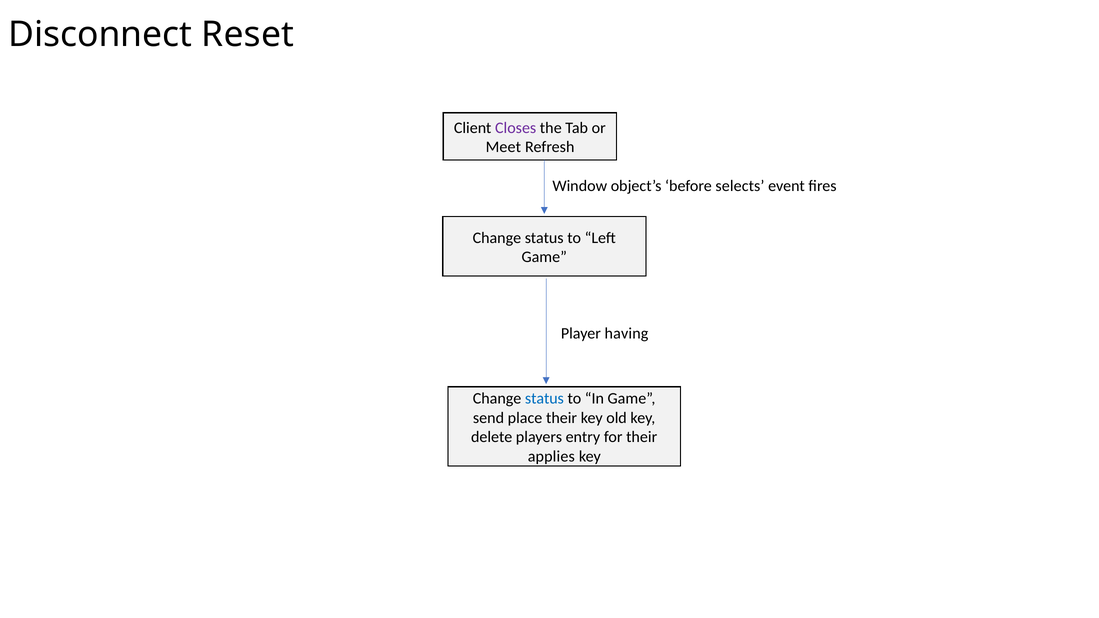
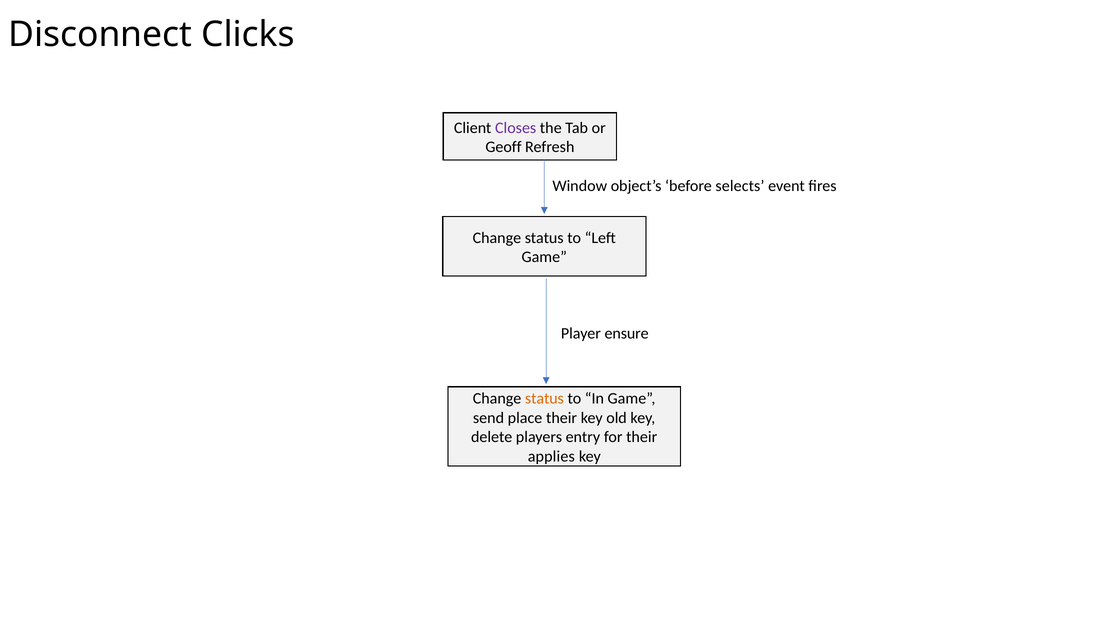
Reset: Reset -> Clicks (248, 34)
Meet: Meet -> Geoff (503, 147)
having: having -> ensure (627, 334)
status colour: blue -> orange (544, 399)
